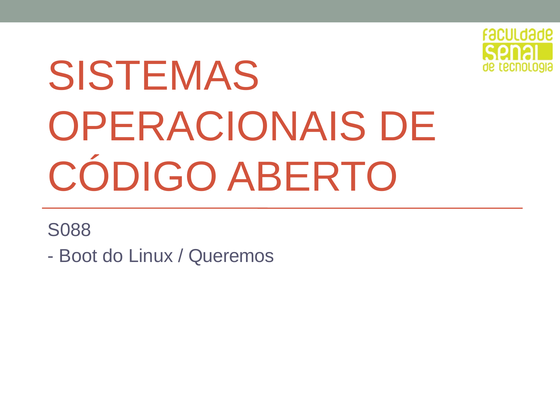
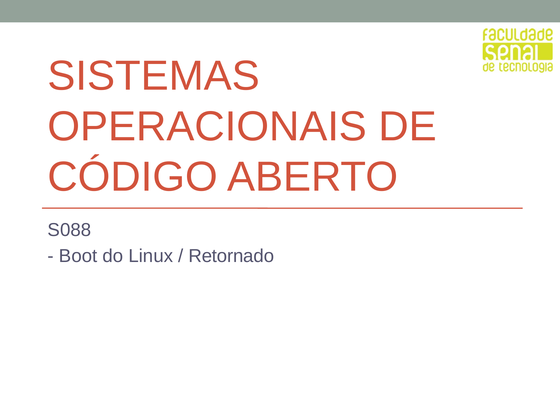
Queremos: Queremos -> Retornado (231, 256)
